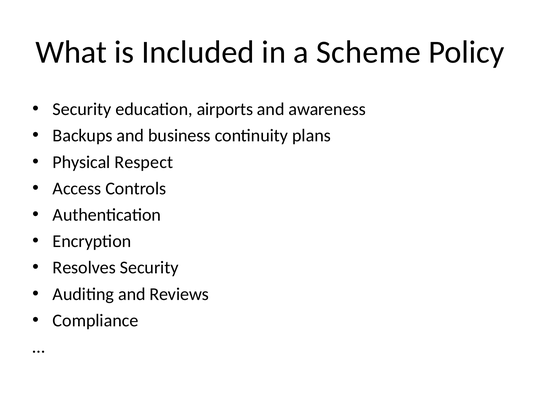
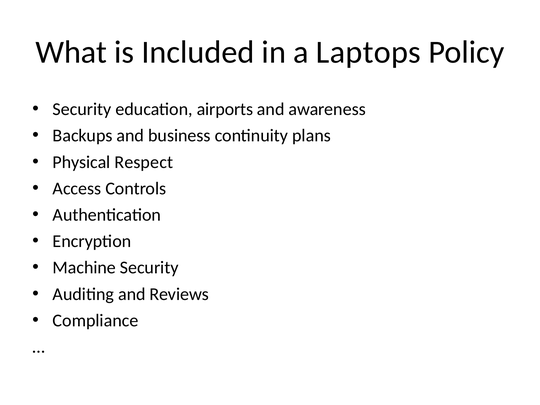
Scheme: Scheme -> Laptops (368, 52)
Resolves: Resolves -> Machine (84, 268)
